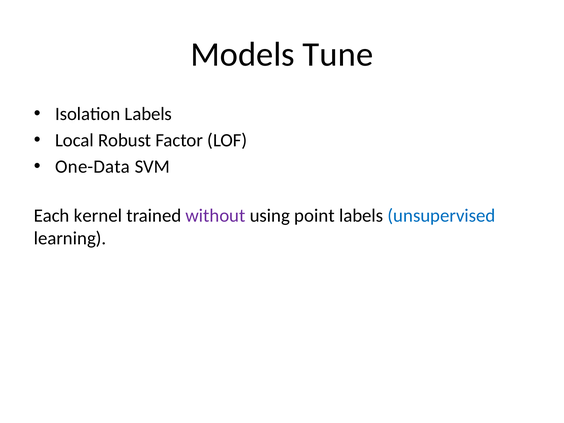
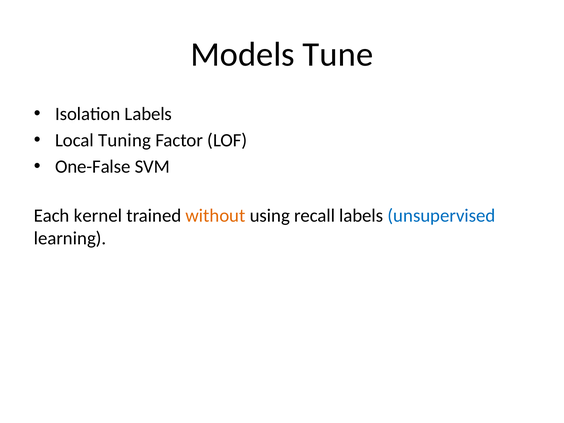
Robust: Robust -> Tuning (125, 140)
One-Data: One-Data -> One-False (93, 167)
without colour: purple -> orange (216, 216)
point: point -> recall (315, 216)
